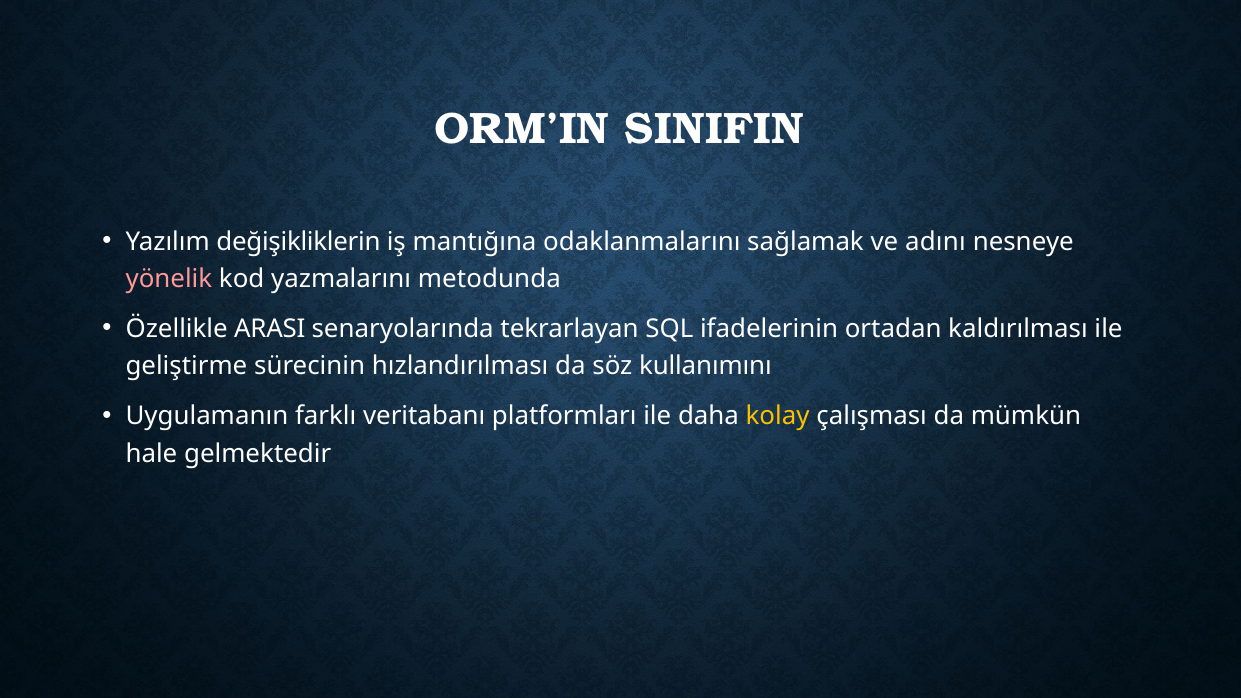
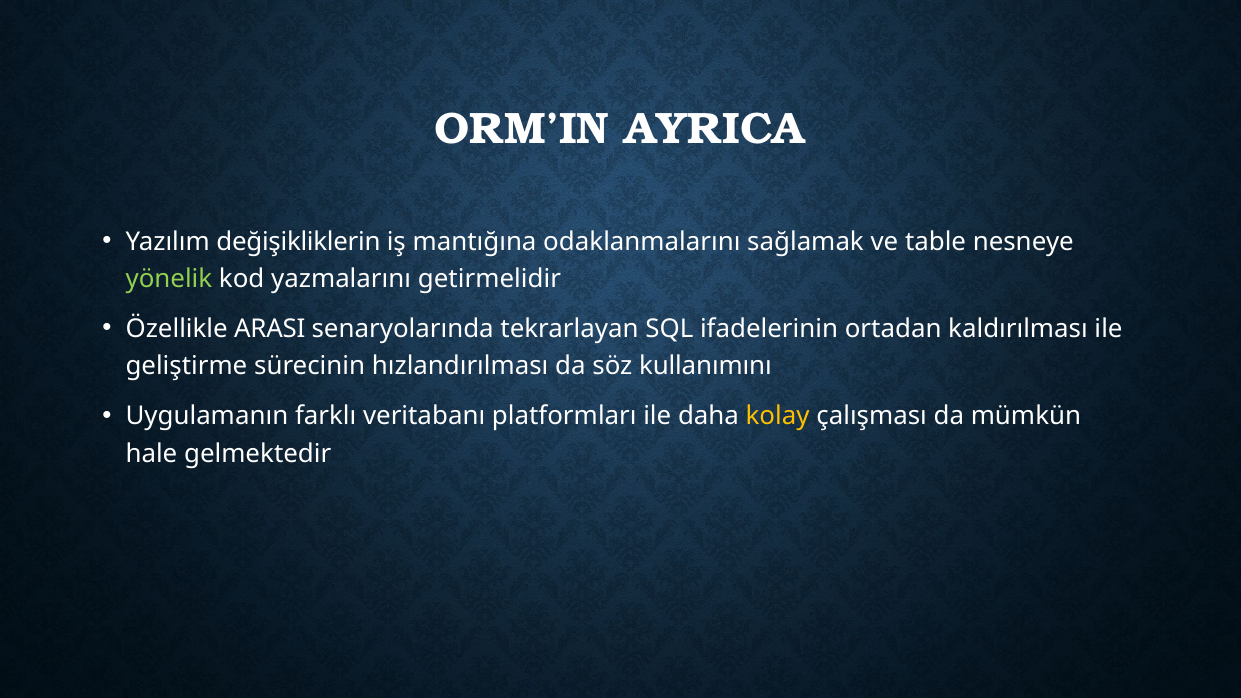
SINIFIN: SINIFIN -> AYRICA (714, 129)
adını: adını -> table (936, 242)
yönelik colour: pink -> light green (169, 279)
metodunda: metodunda -> getirmelidir (489, 279)
